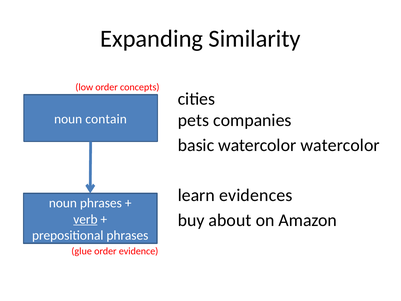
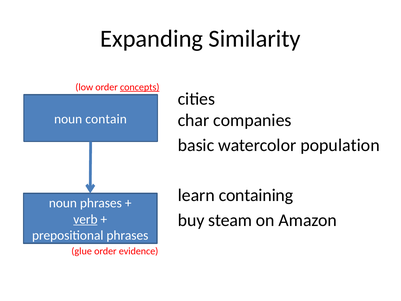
concepts underline: none -> present (140, 87)
pets: pets -> char (194, 120)
watercolor watercolor: watercolor -> population (340, 145)
evidences: evidences -> containing (256, 195)
about: about -> steam (230, 220)
